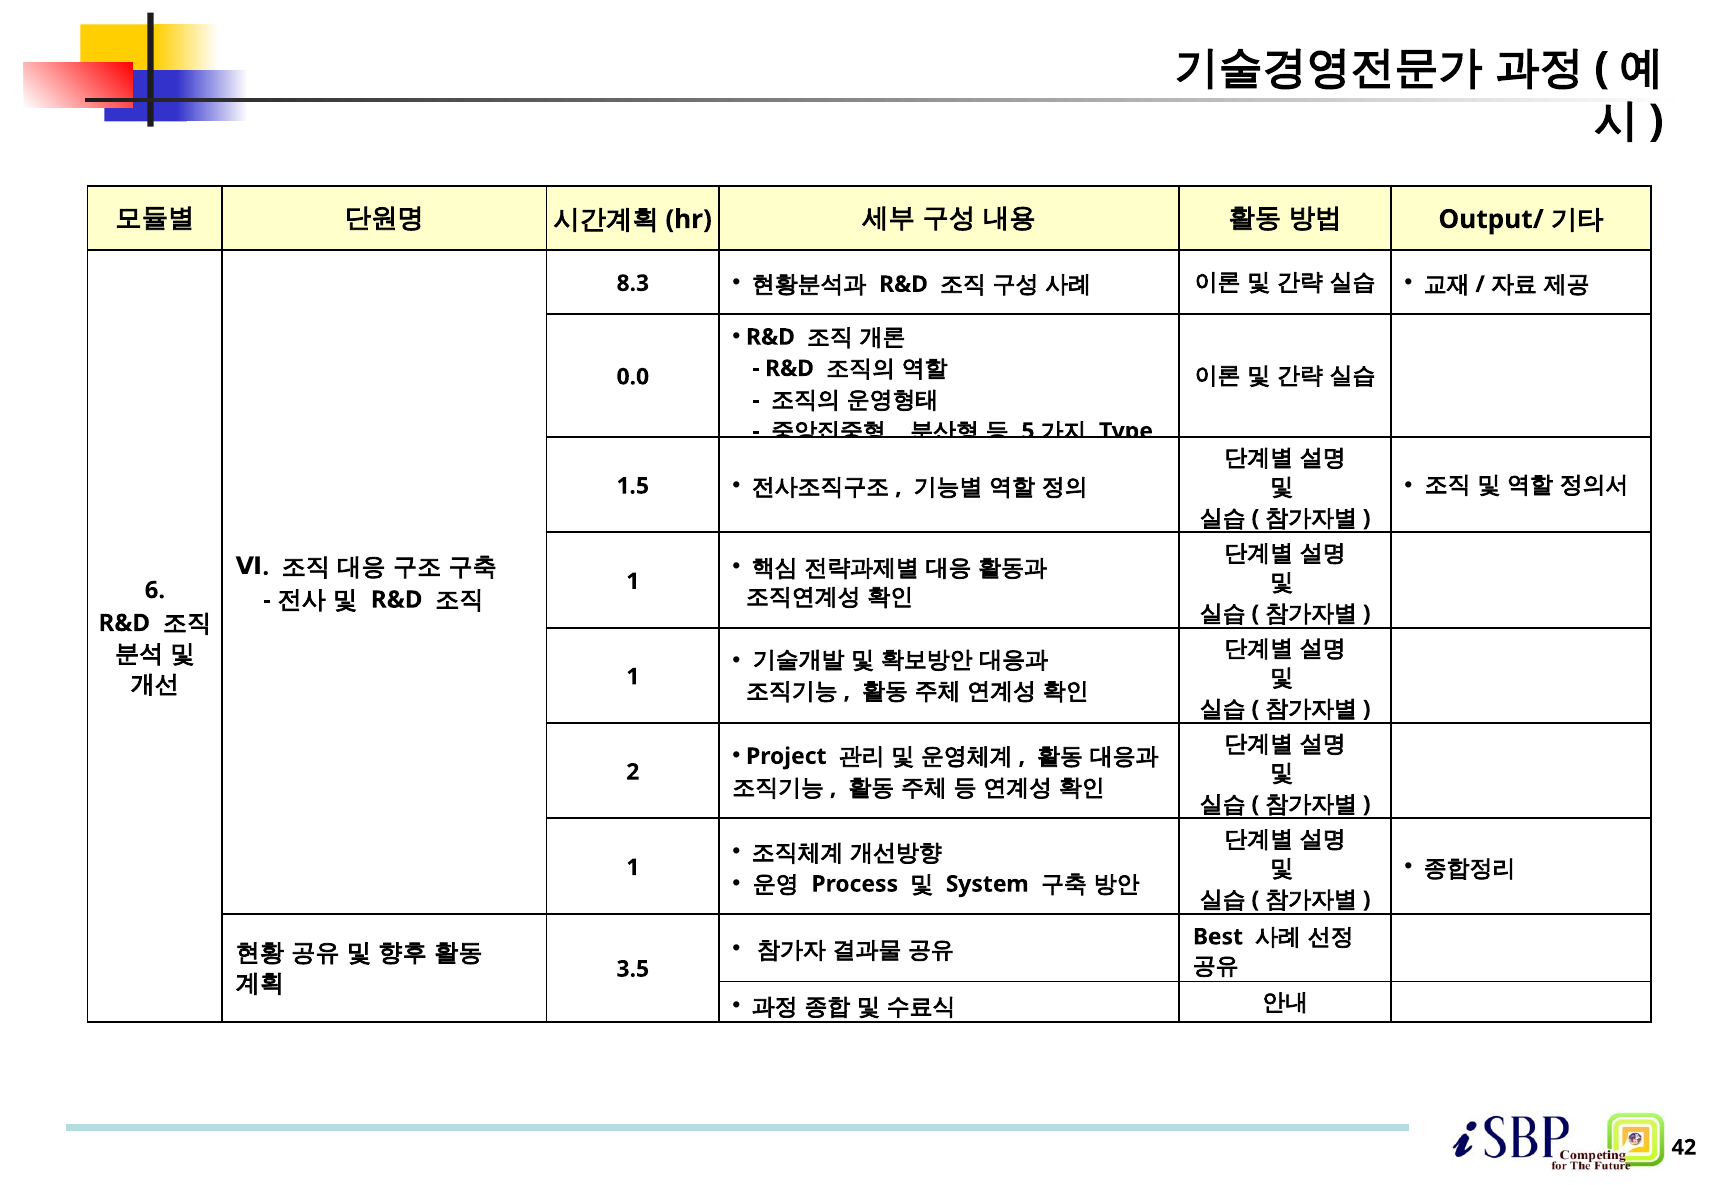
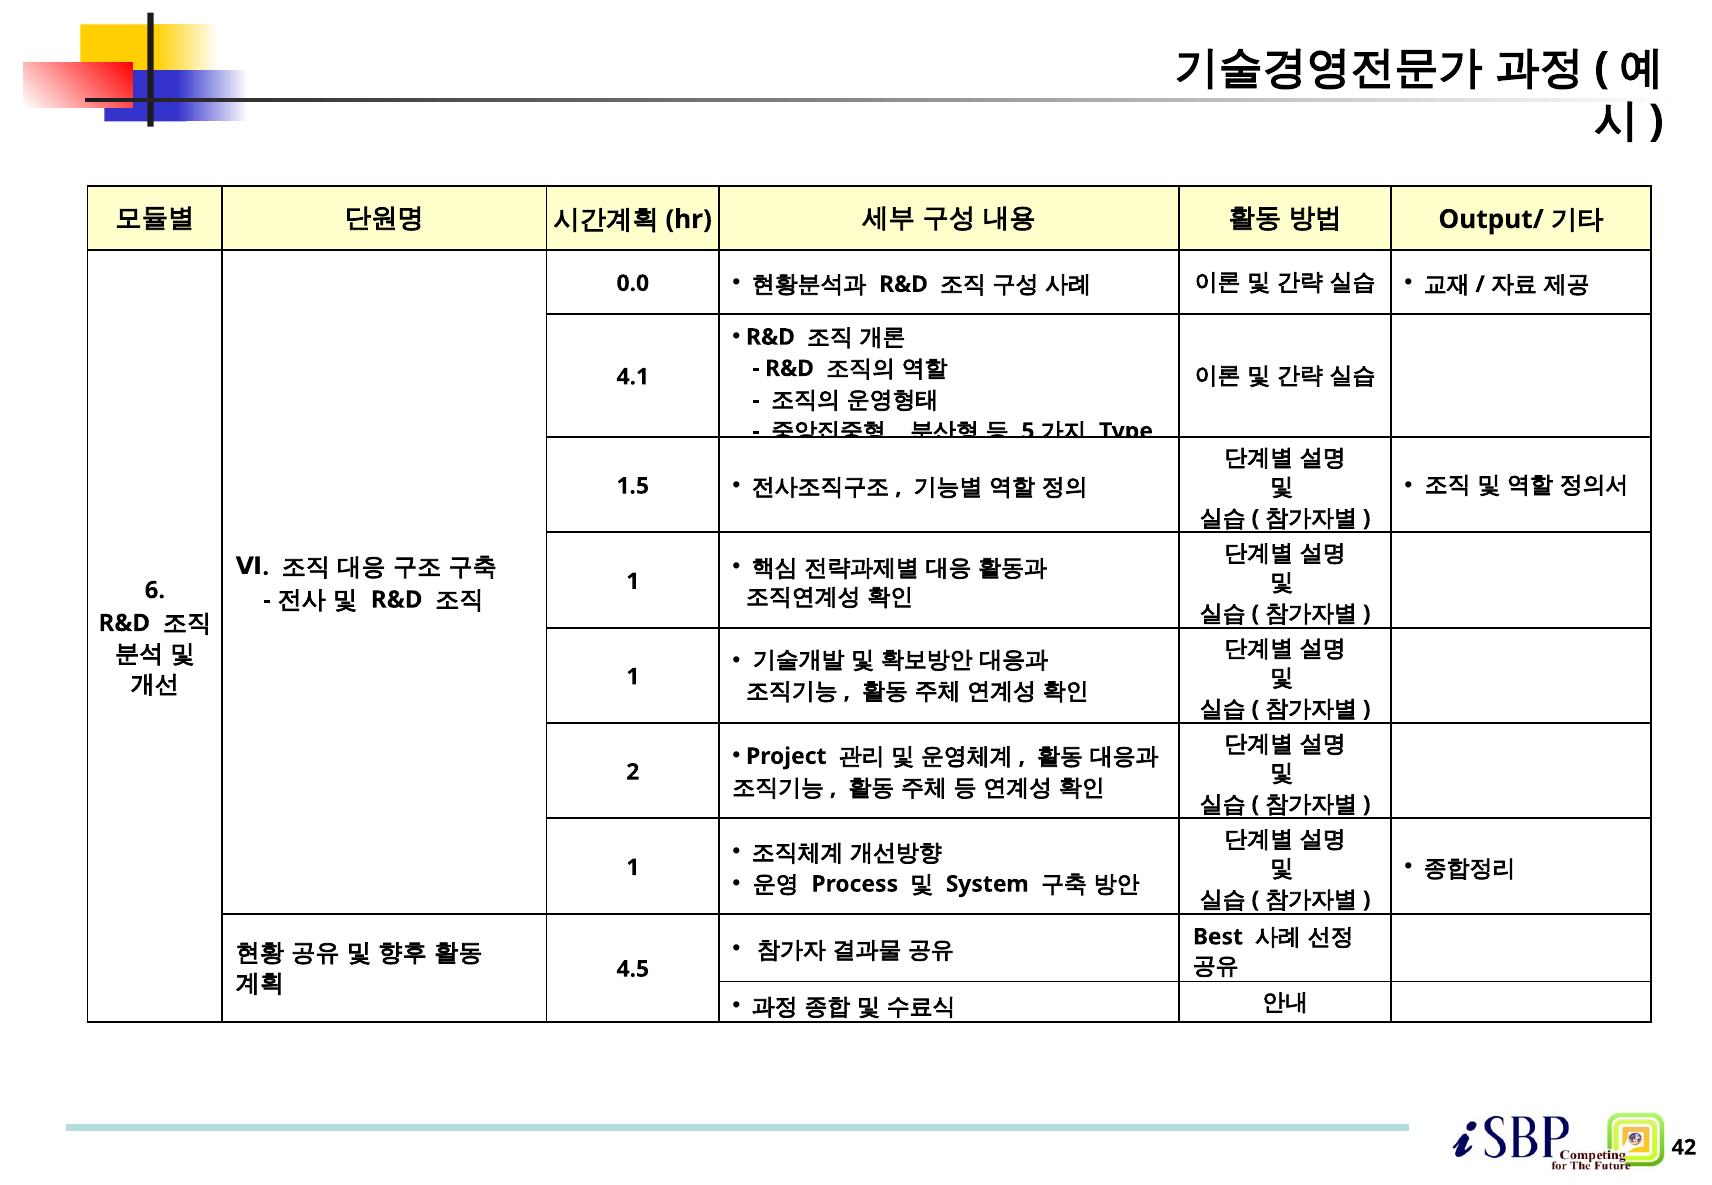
8.3: 8.3 -> 0.0 (633, 283)
0.0: 0.0 -> 4.1 (633, 377)
3.5: 3.5 -> 4.5 (633, 969)
